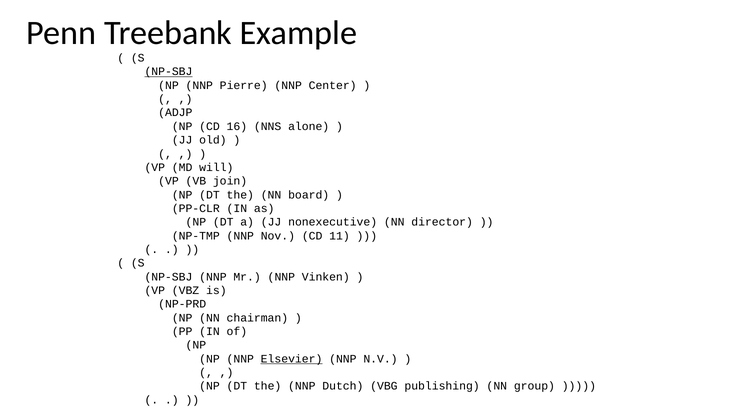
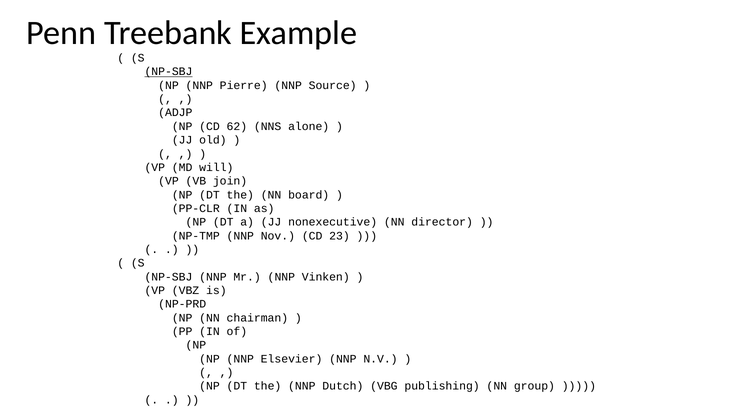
Center: Center -> Source (333, 85)
16: 16 -> 62 (237, 126)
11: 11 -> 23 (339, 236)
Elsevier underline: present -> none (292, 359)
